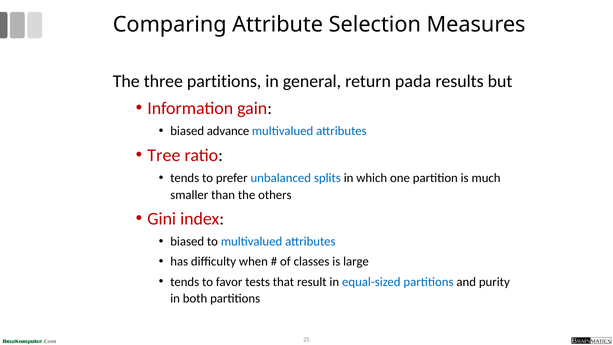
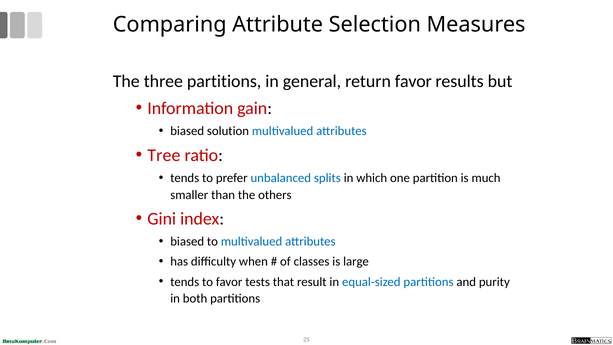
return pada: pada -> favor (413, 82)
advance: advance -> solution (228, 131)
